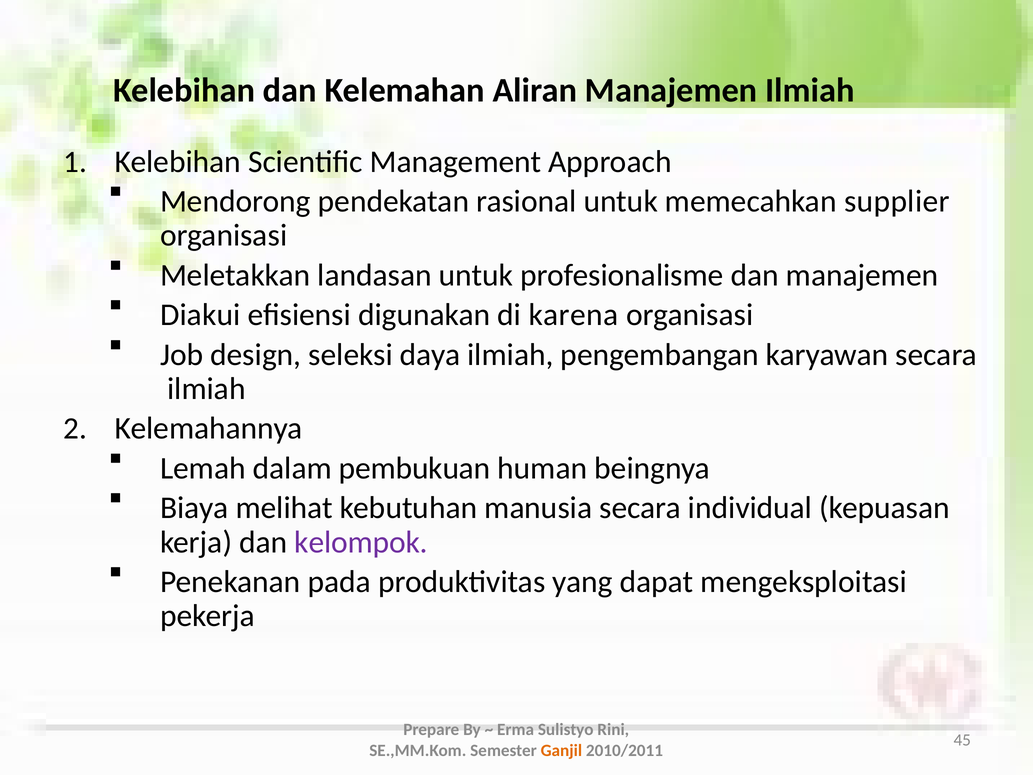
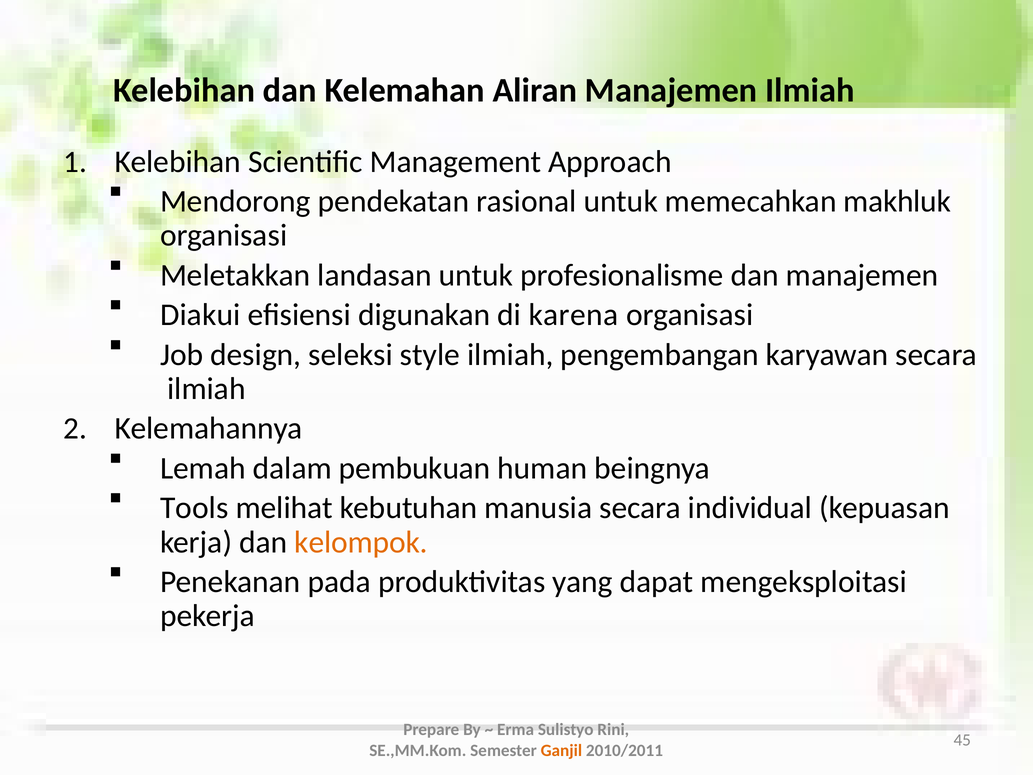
supplier: supplier -> makhluk (897, 201)
daya: daya -> style (430, 355)
Biaya: Biaya -> Tools (194, 508)
kelompok colour: purple -> orange (361, 542)
